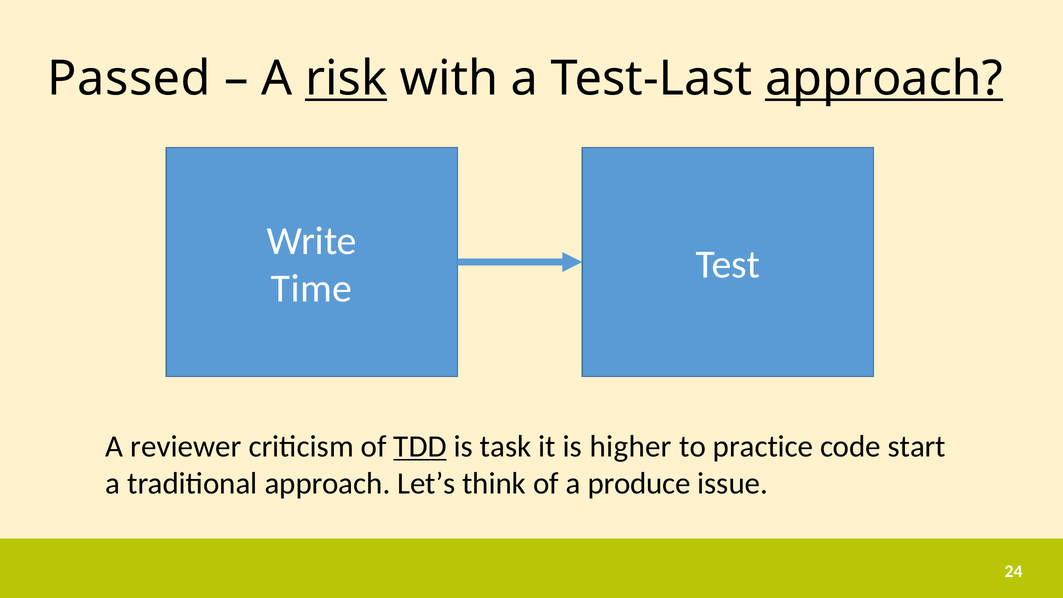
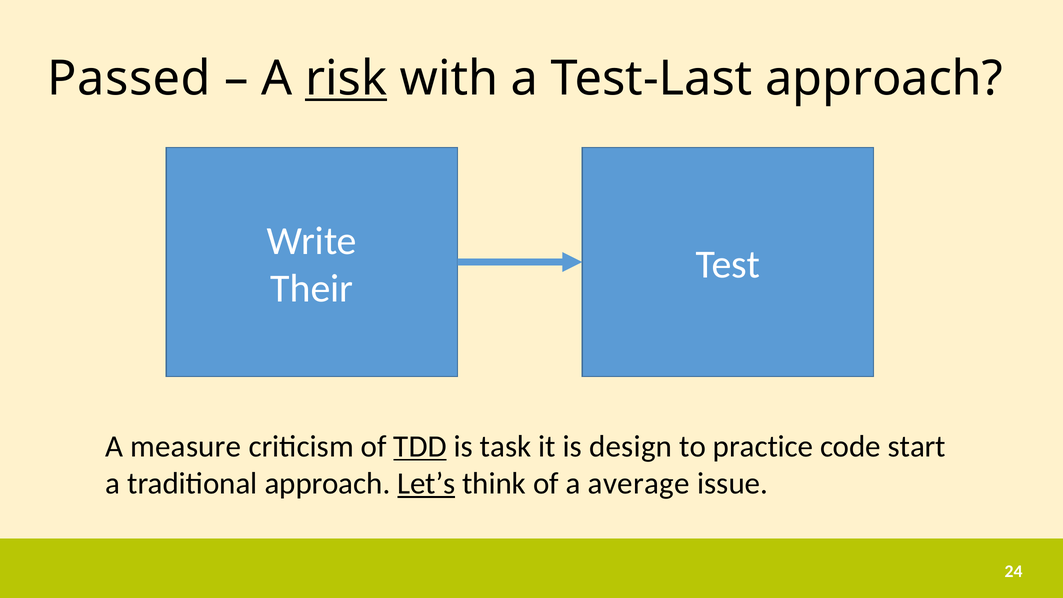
approach underline: present -> none (884, 79)
Time: Time -> Their (312, 289)
reviewer: reviewer -> measure (186, 446)
higher: higher -> design (631, 446)
Let’s underline: none -> present (426, 484)
produce: produce -> average (639, 484)
